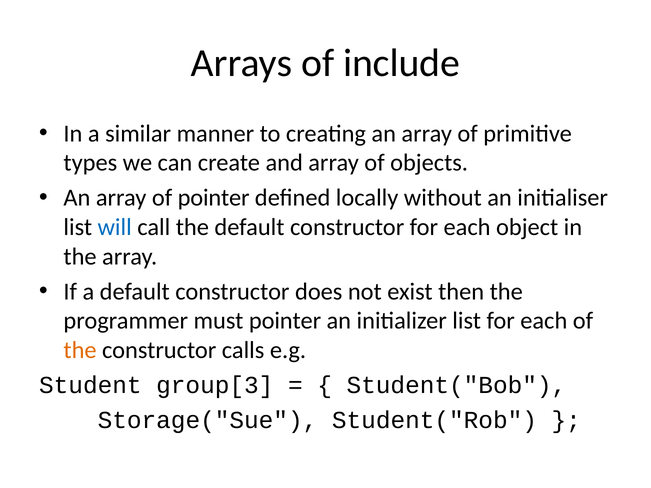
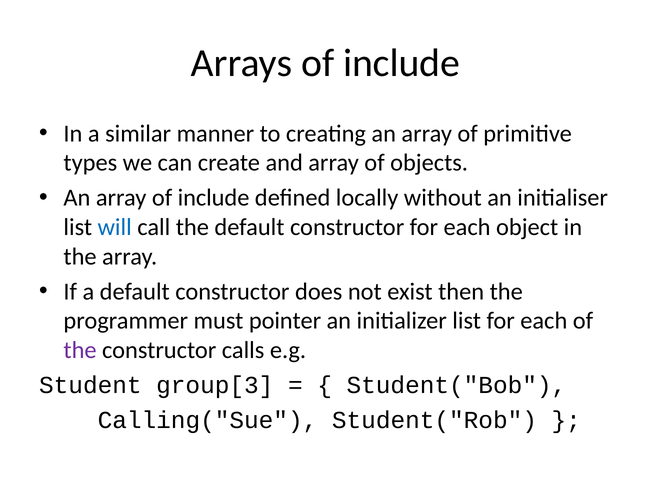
array of pointer: pointer -> include (214, 198)
the colour: orange -> purple (80, 350)
Storage("Sue: Storage("Sue -> Calling("Sue (207, 421)
